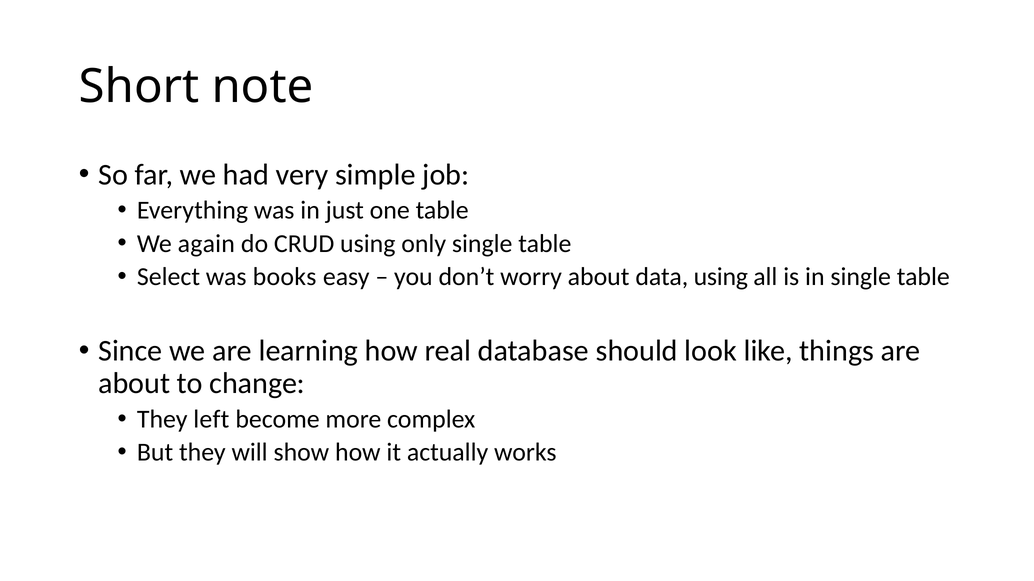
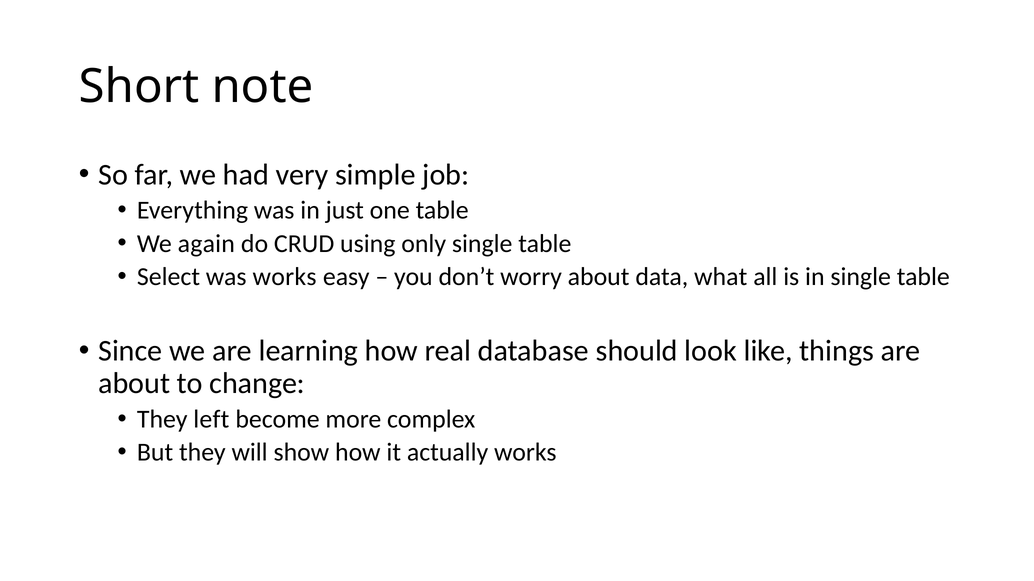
was books: books -> works (285, 277)
data using: using -> what (721, 277)
